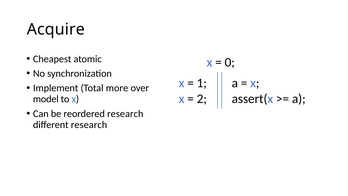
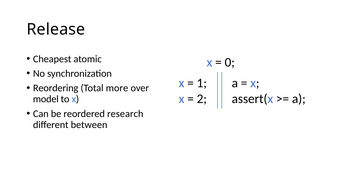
Acquire: Acquire -> Release (56, 29)
Implement: Implement -> Reordering (56, 88)
different research: research -> between (89, 125)
